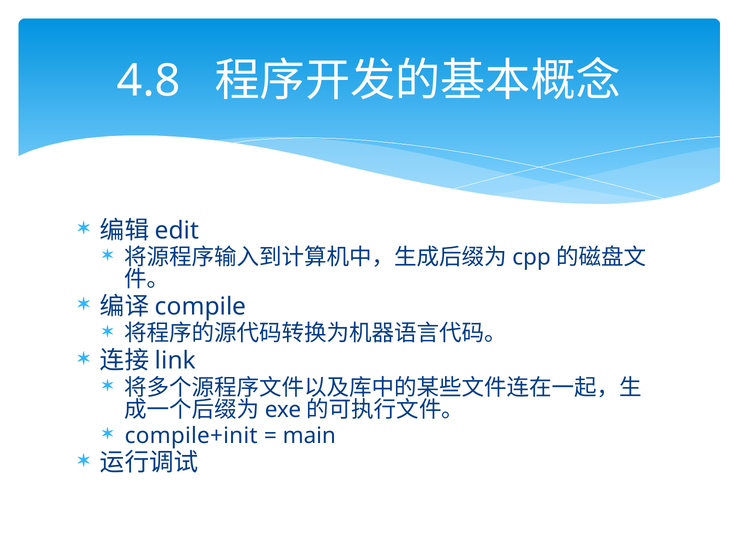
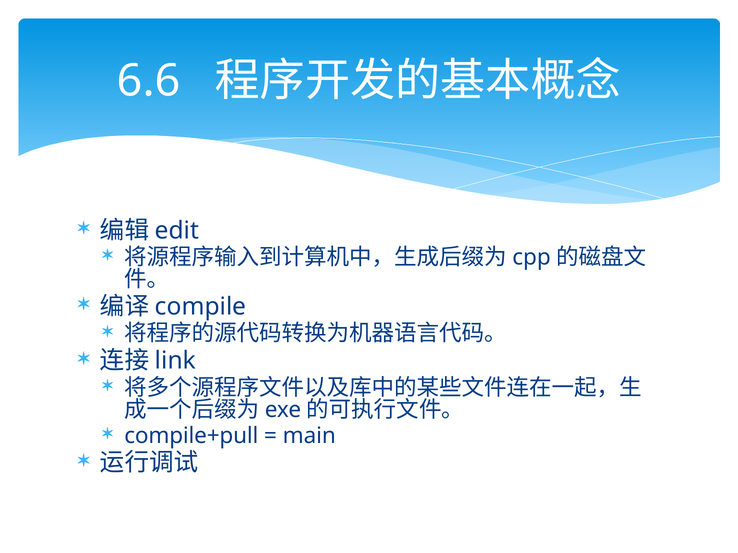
4.8: 4.8 -> 6.6 (149, 81)
compile+init: compile+init -> compile+pull (191, 436)
